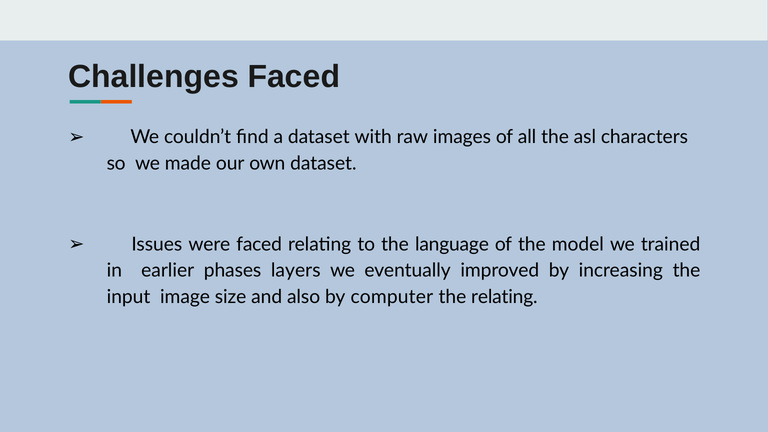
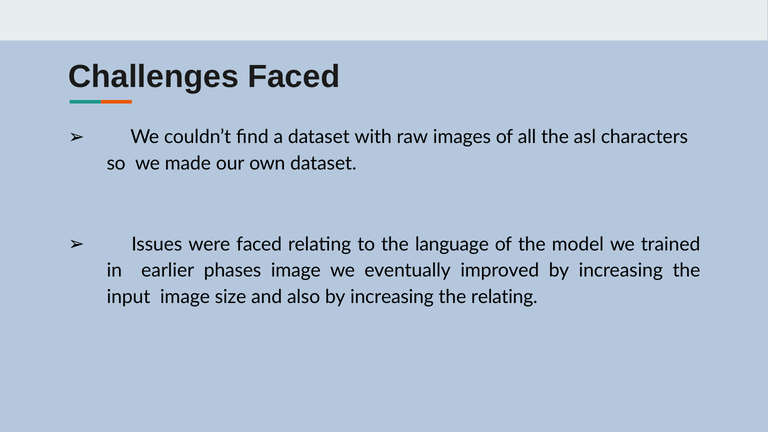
phases layers: layers -> image (296, 270)
also by computer: computer -> increasing (392, 297)
